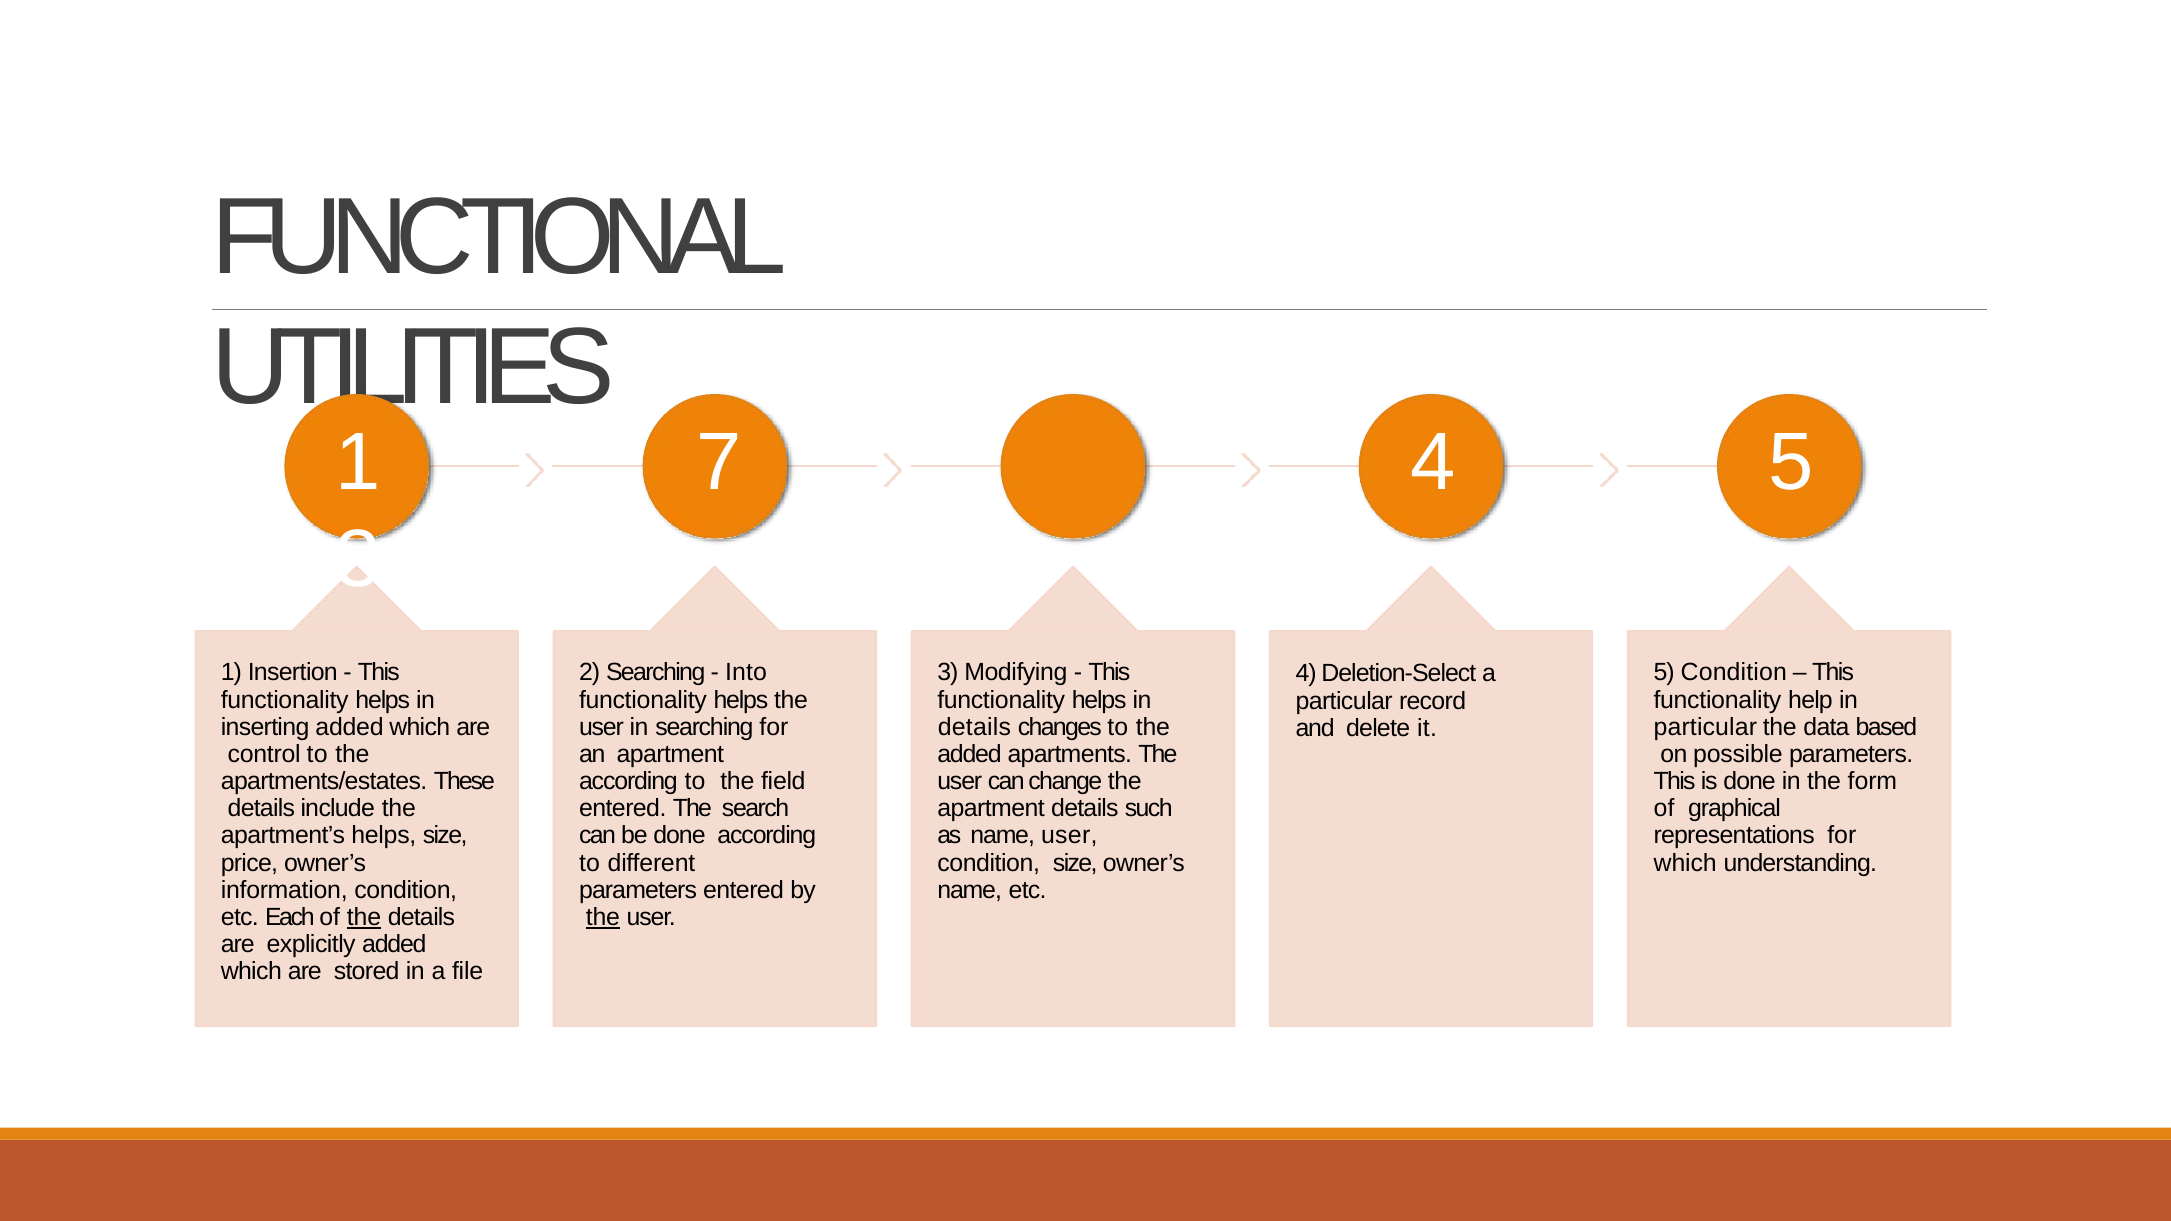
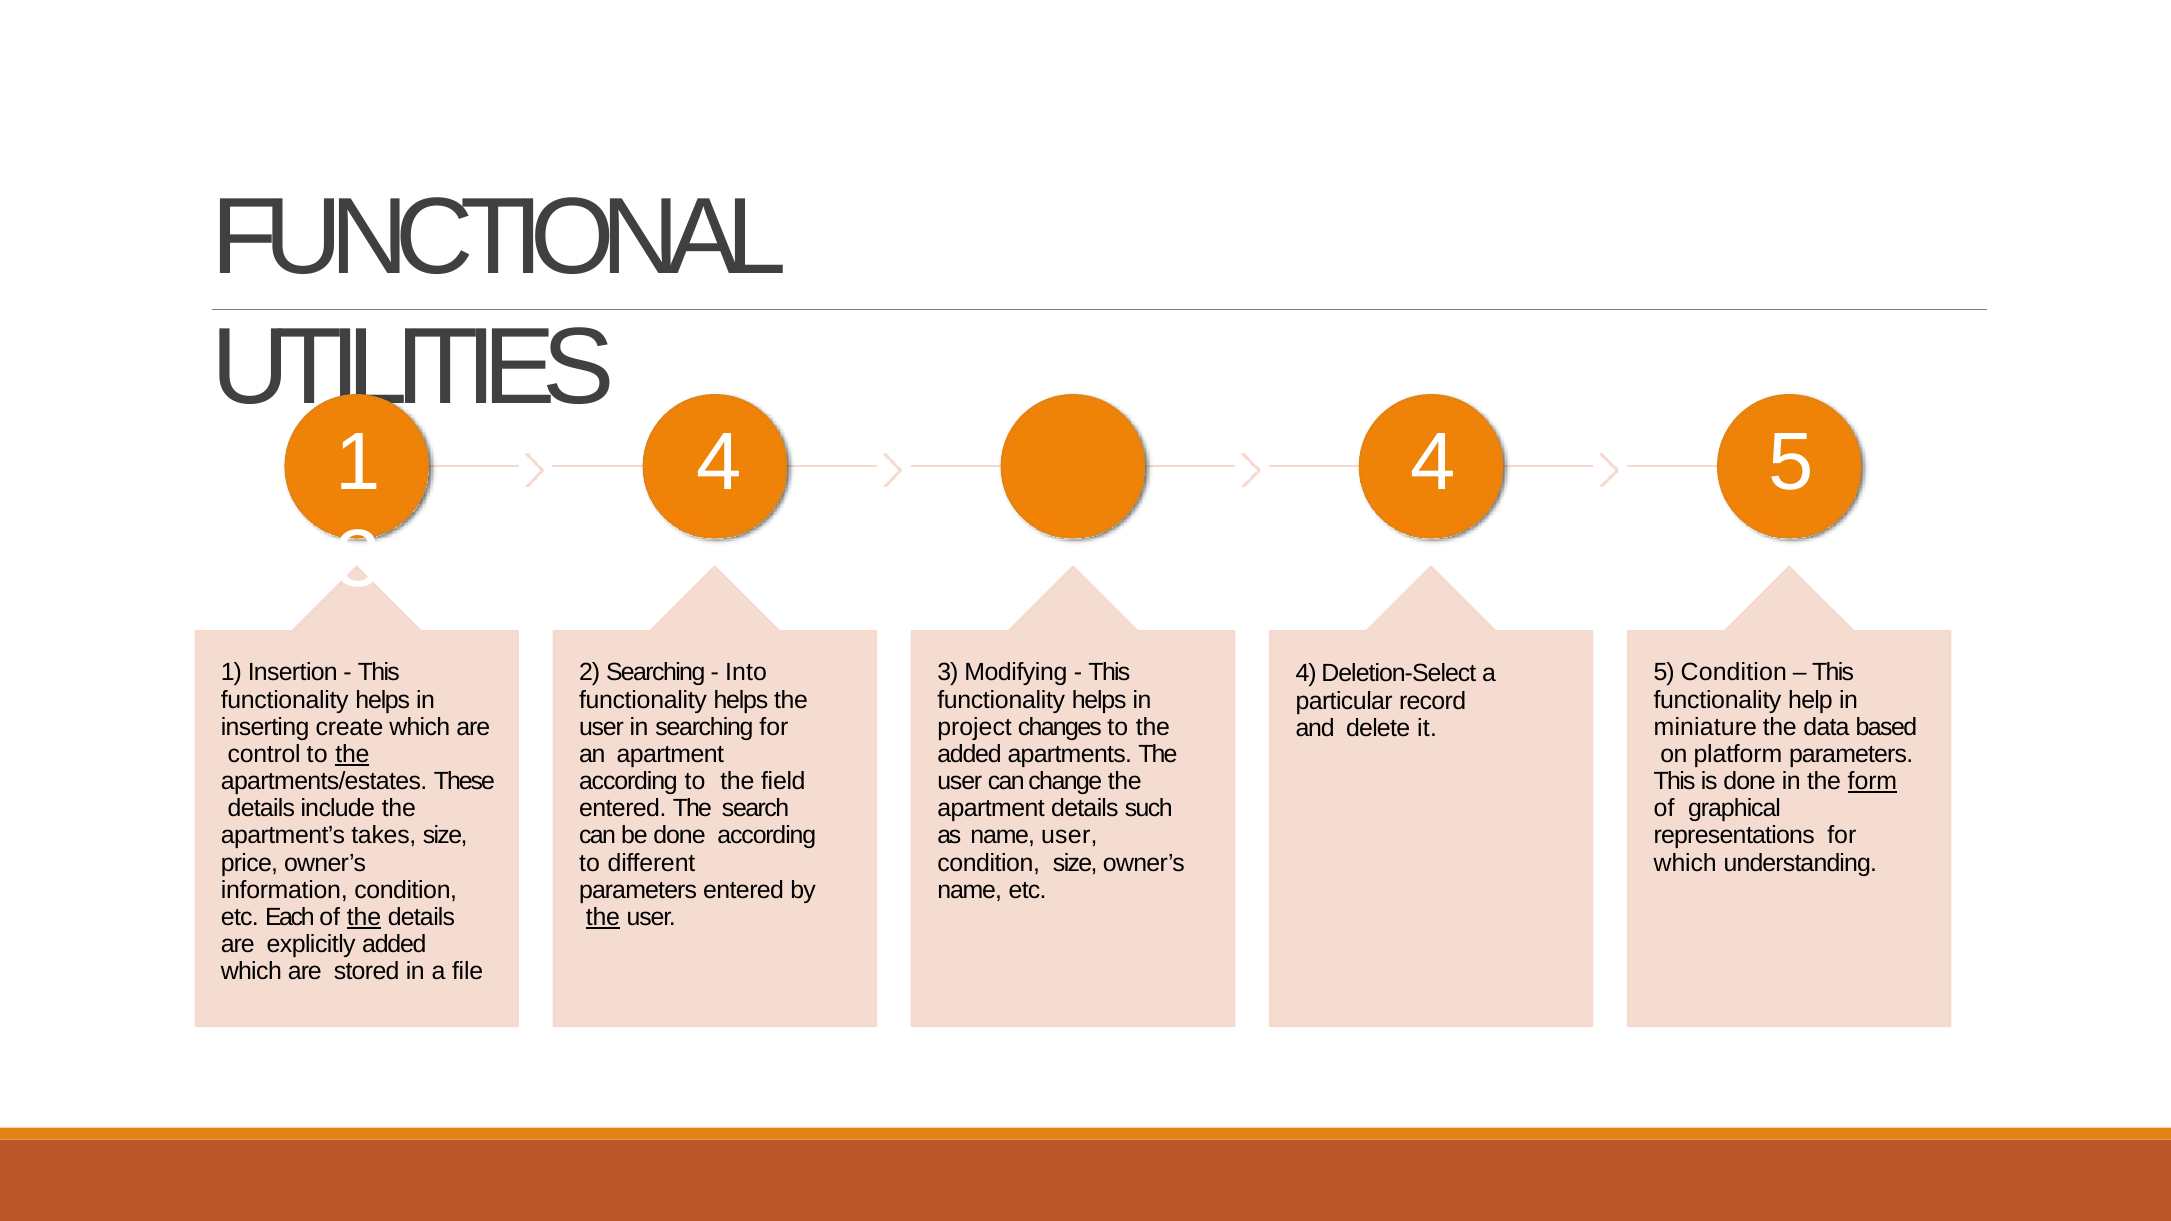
1 7: 7 -> 4 (719, 462)
inserting added: added -> create (350, 727)
details: details -> project (975, 727)
particular: particular -> miniature (1705, 727)
the underline: none -> present (352, 754)
possible: possible -> platform (1738, 754)
form underline: none -> present (1872, 781)
apartment’s helps: helps -> takes (384, 835)
